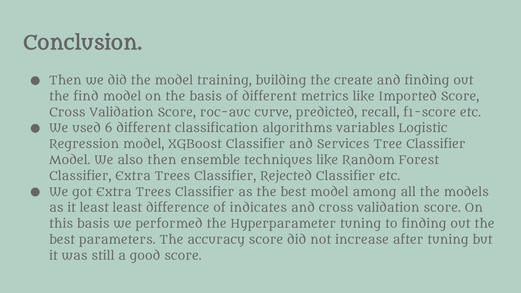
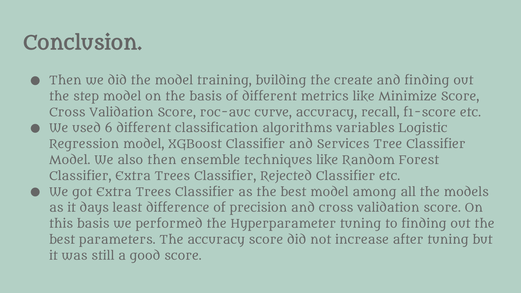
find: find -> step (86, 97)
Imported: Imported -> Minimize (408, 97)
curve predicted: predicted -> accuracy (326, 113)
it least: least -> days (94, 208)
indicates: indicates -> precision (258, 208)
